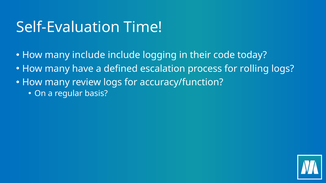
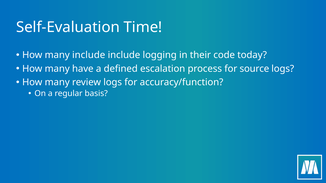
rolling: rolling -> source (254, 69)
